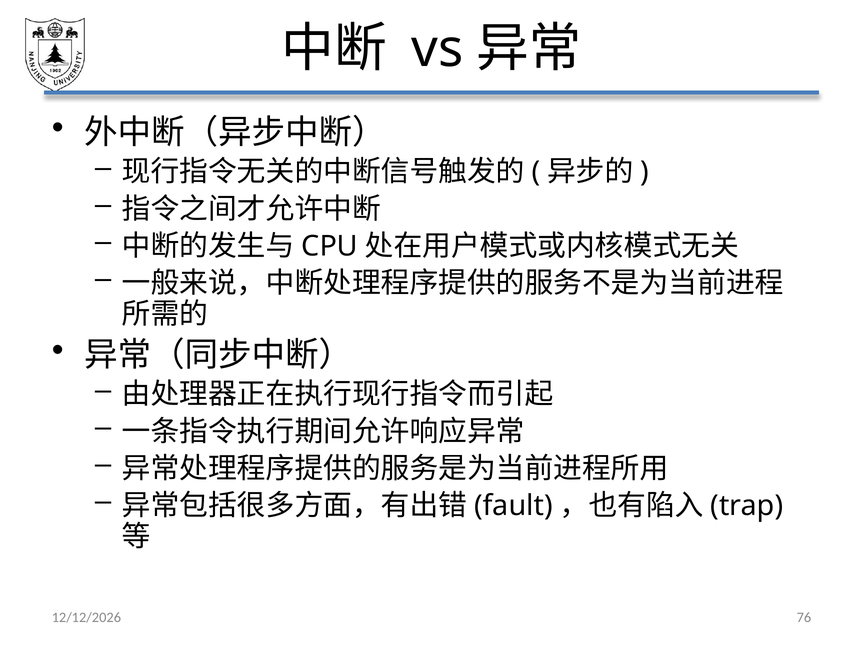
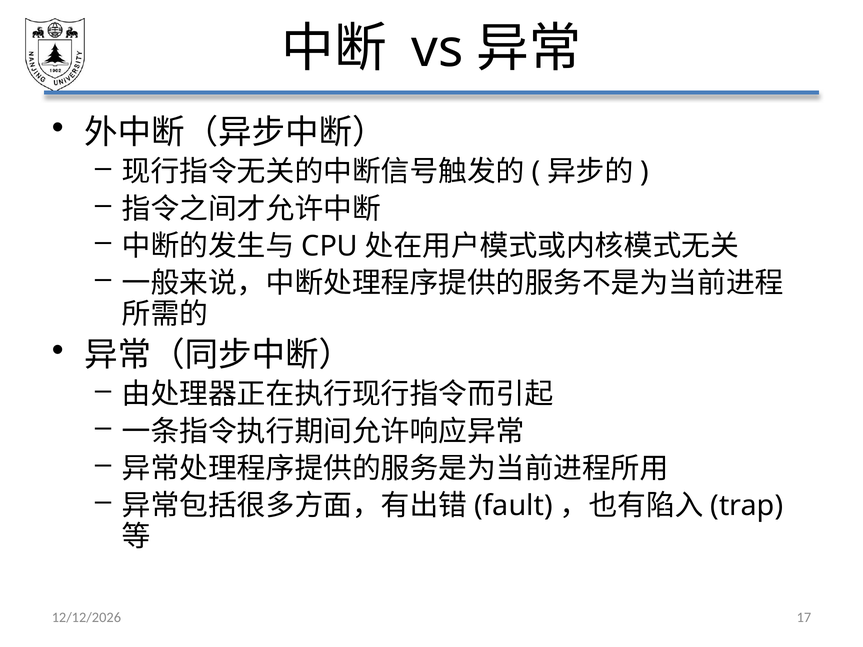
76: 76 -> 17 (804, 618)
